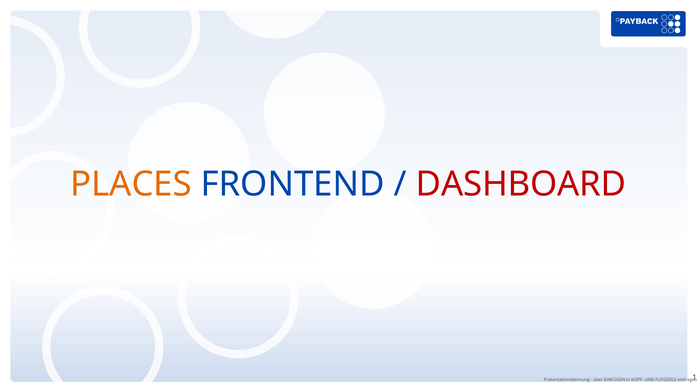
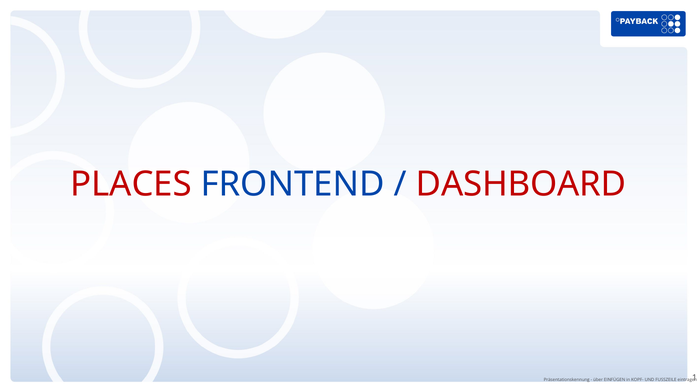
PLACES colour: orange -> red (131, 184)
